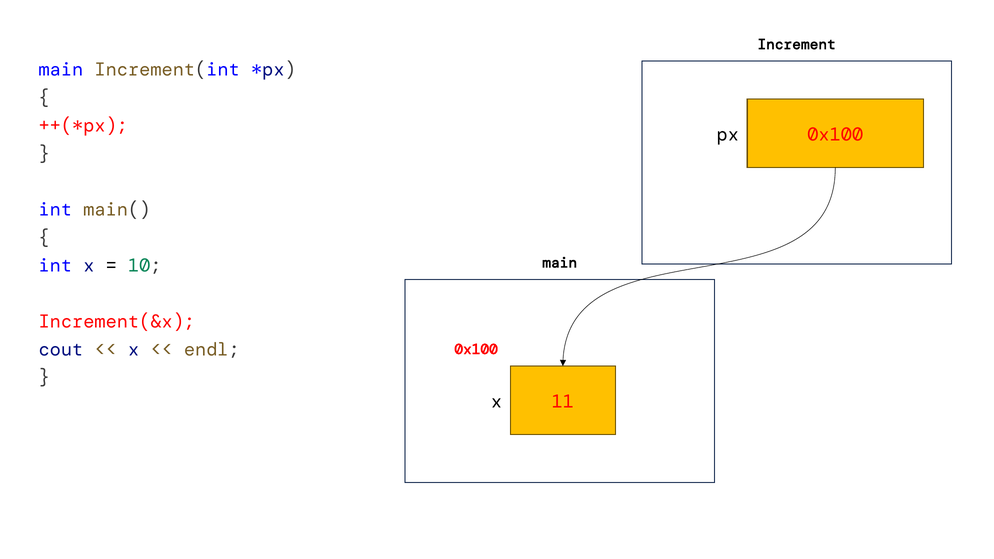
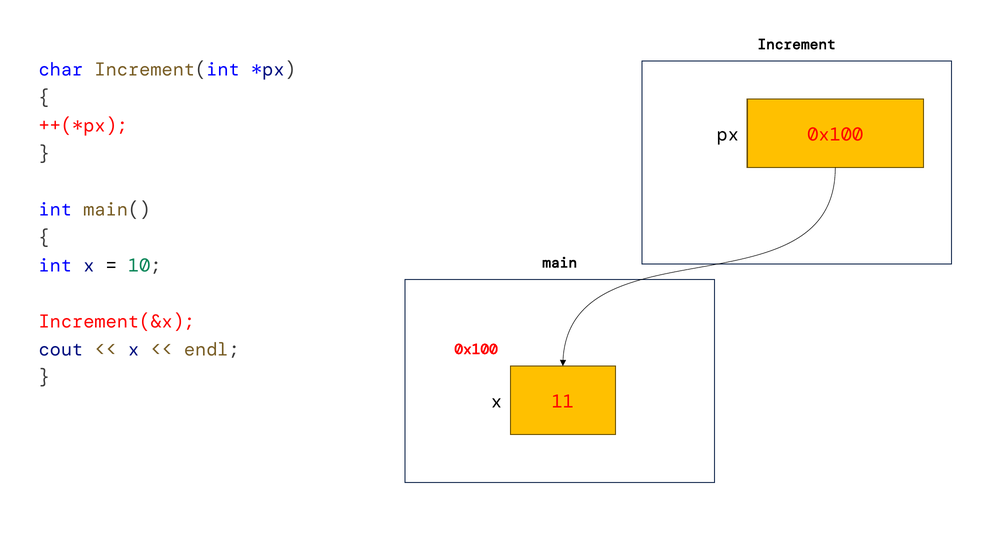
main: main -> char (61, 70)
